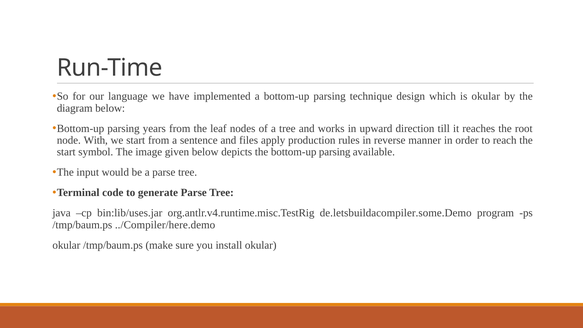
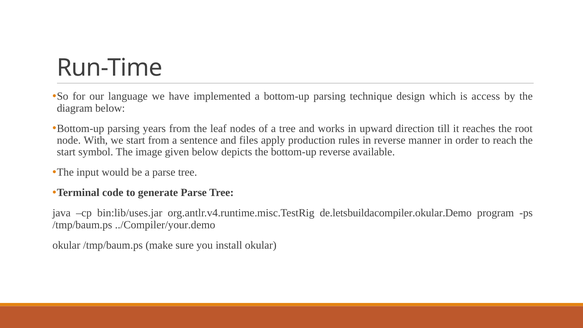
is okular: okular -> access (486, 96)
the bottom-up parsing: parsing -> reverse (335, 152)
de.letsbuildacompiler.some.Demo: de.letsbuildacompiler.some.Demo -> de.letsbuildacompiler.okular.Demo (396, 213)
../Compiler/here.demo: ../Compiler/here.demo -> ../Compiler/your.demo (165, 225)
